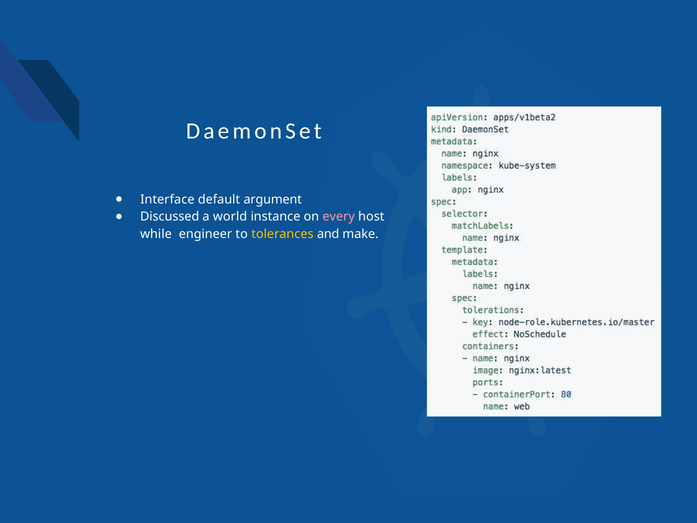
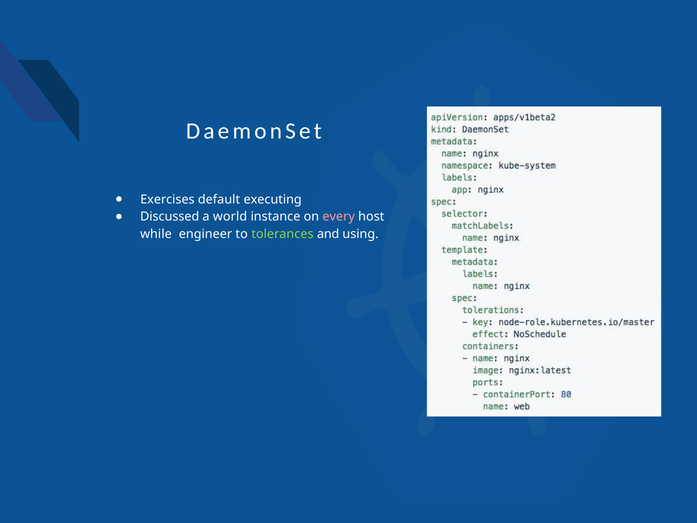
Interface: Interface -> Exercises (167, 199)
argument: argument -> executing (273, 199)
tolerances colour: yellow -> light green (283, 234)
make: make -> using (361, 234)
